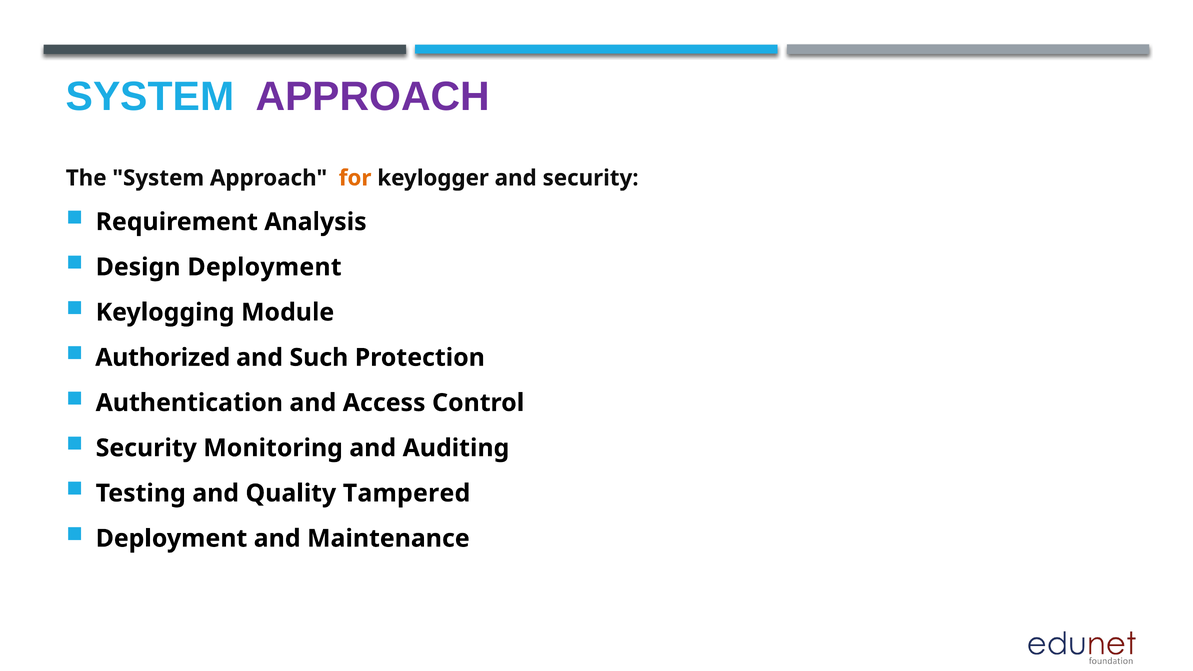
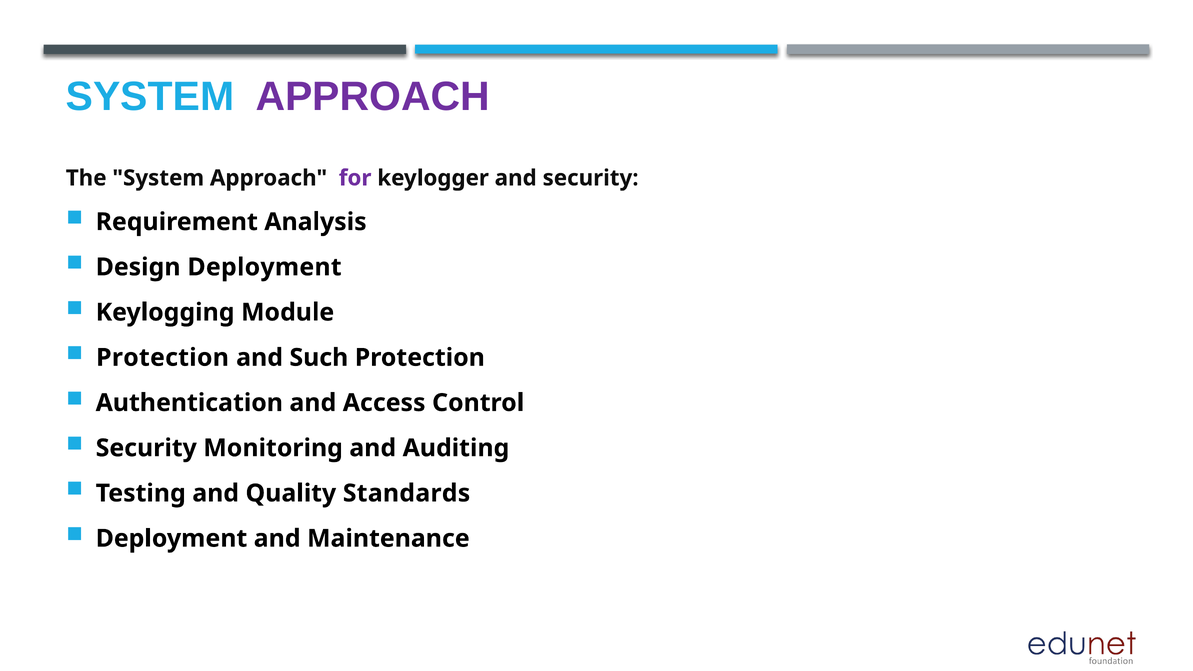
for colour: orange -> purple (355, 178)
Authorized: Authorized -> Protection (163, 358)
Tampered: Tampered -> Standards (407, 493)
